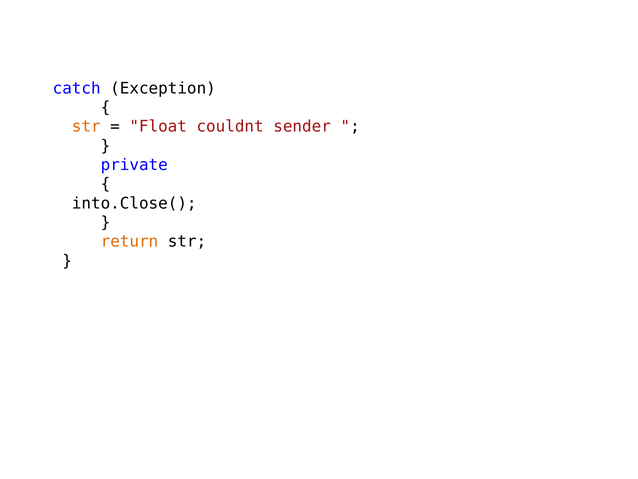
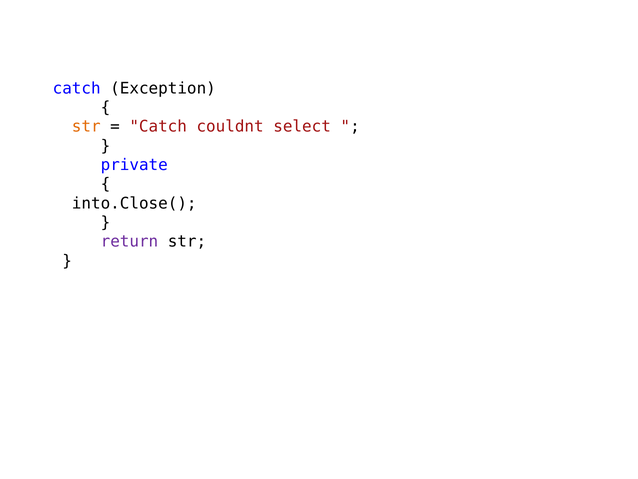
Float: Float -> Catch (158, 127)
sender: sender -> select (302, 127)
return colour: orange -> purple (129, 241)
